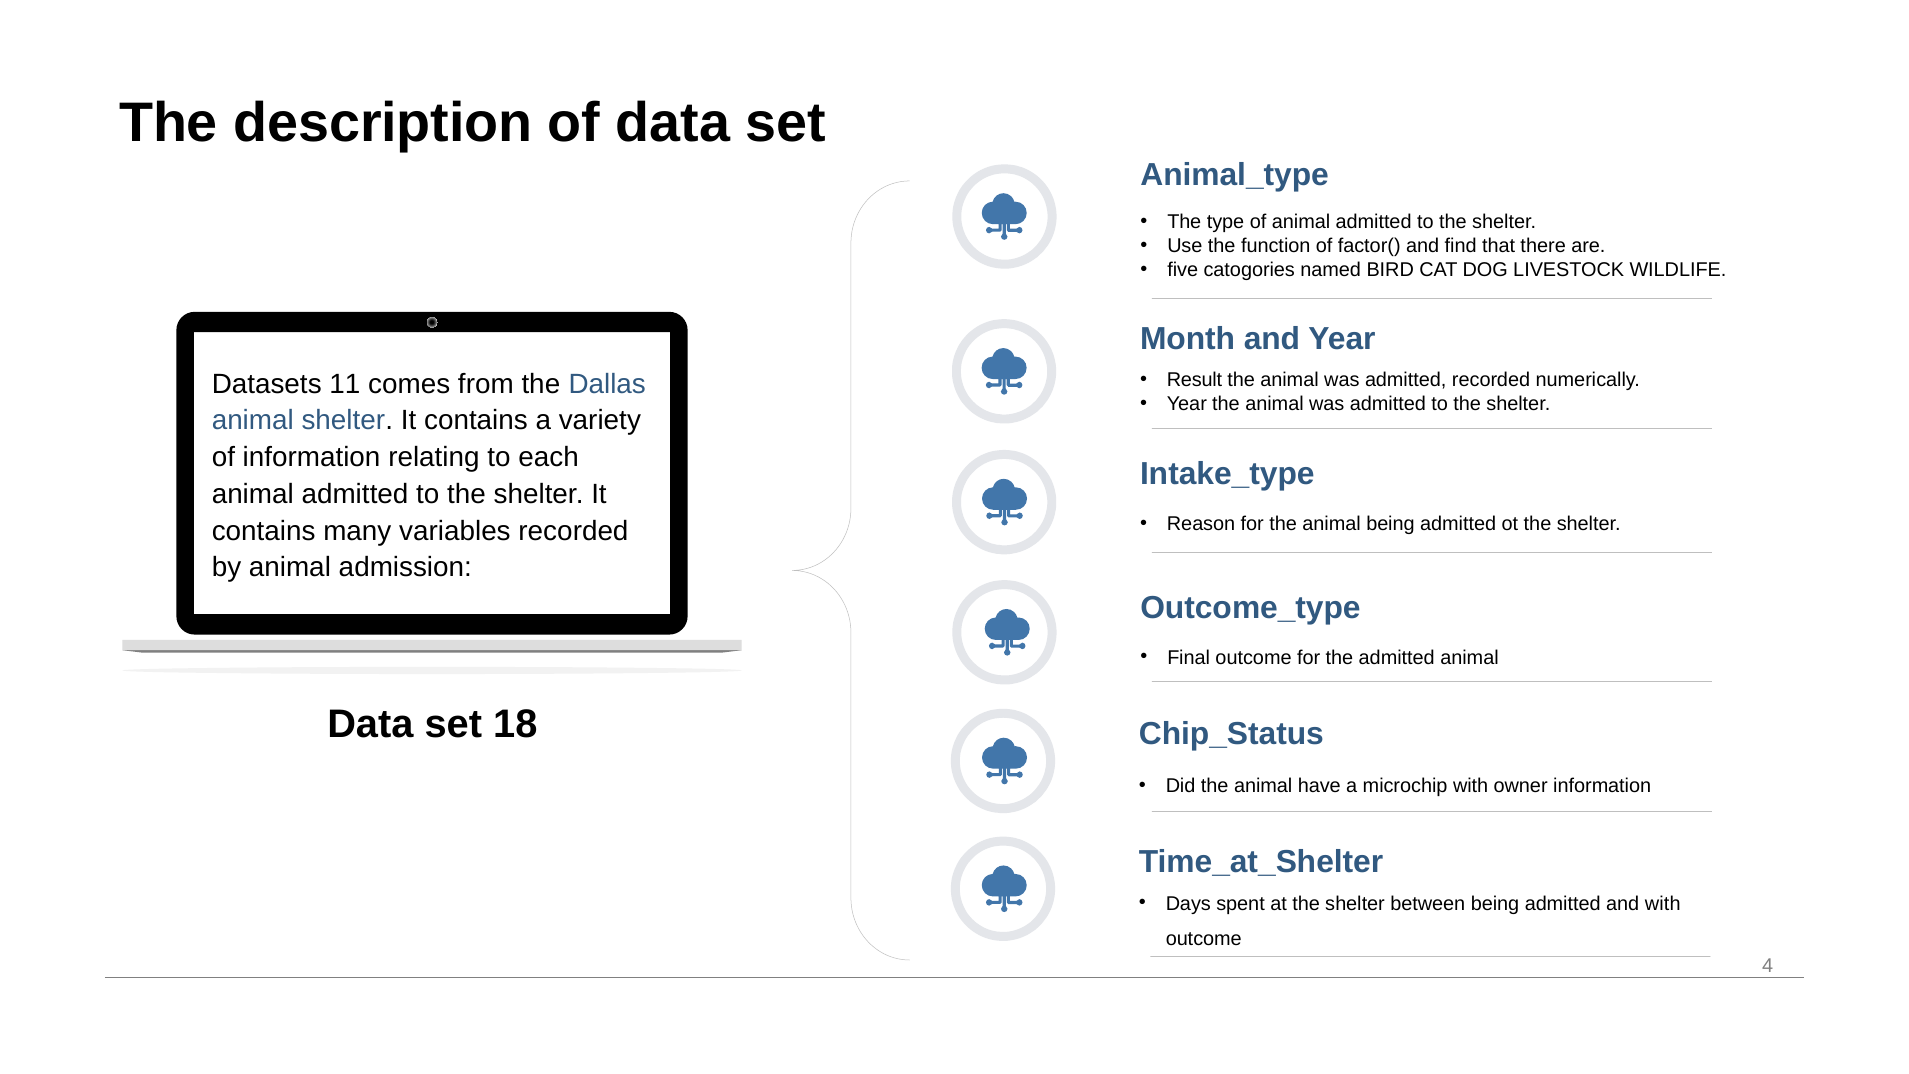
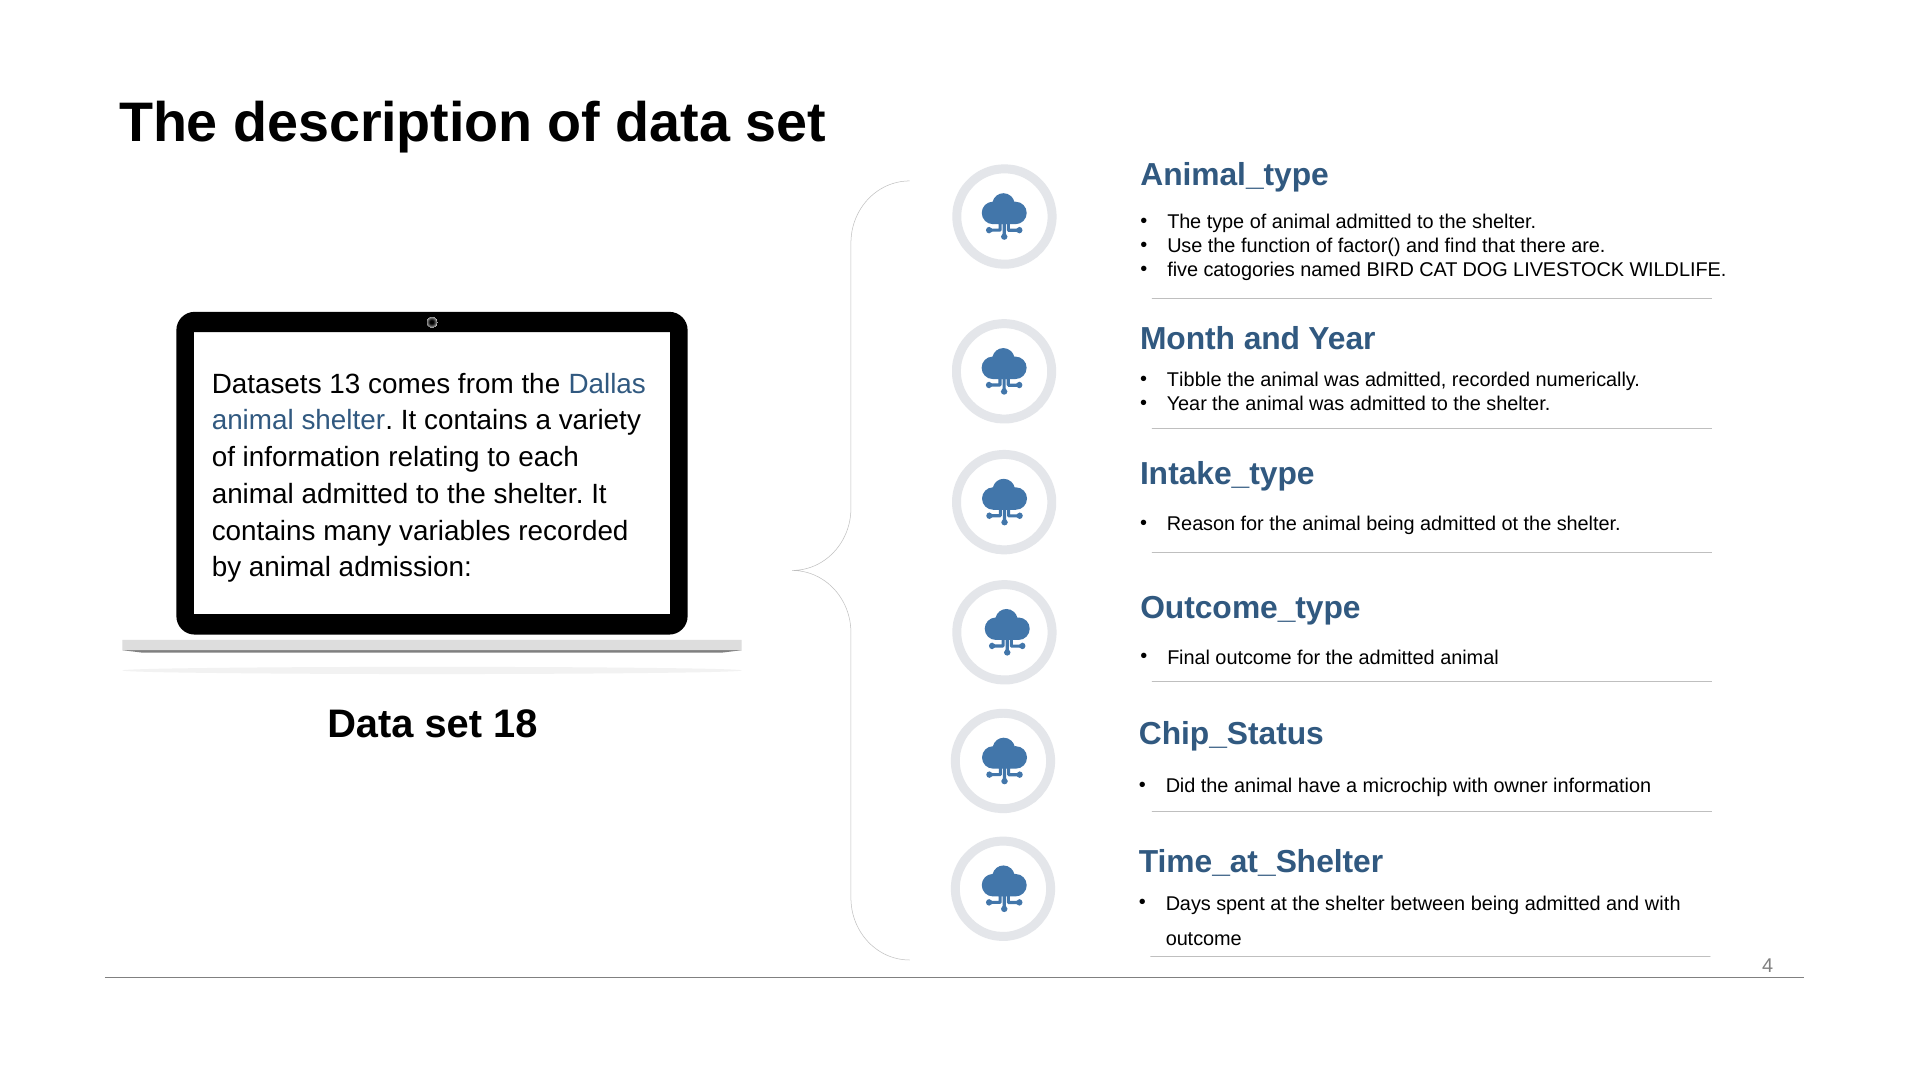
Result: Result -> Tibble (1194, 380)
11: 11 -> 13 (345, 384)
